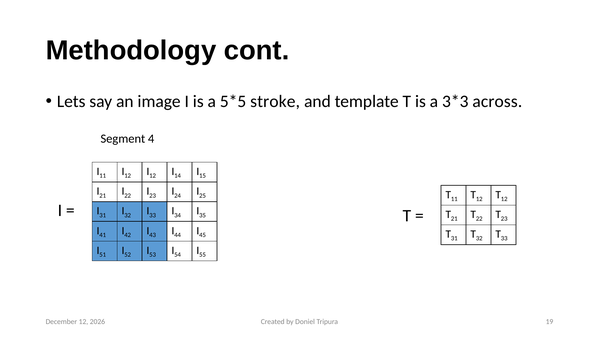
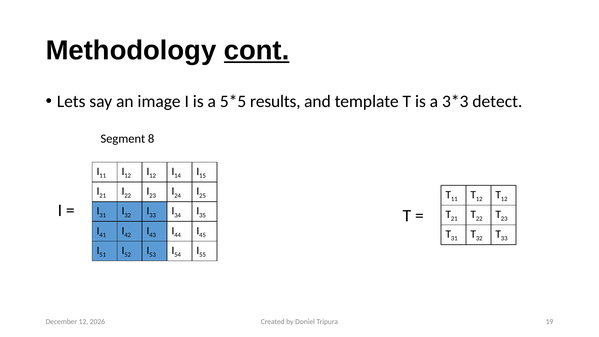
cont underline: none -> present (257, 50)
stroke: stroke -> results (275, 101)
across: across -> detect (497, 101)
4: 4 -> 8 (151, 139)
